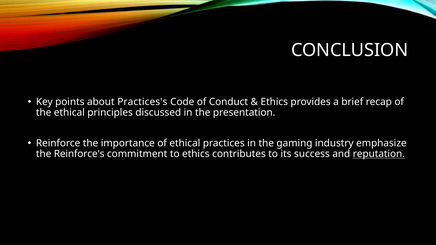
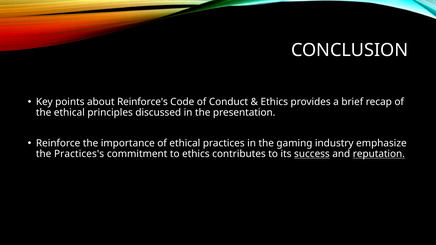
Practices's: Practices's -> Reinforce's (142, 102)
Reinforce's: Reinforce's -> Practices's (79, 154)
success underline: none -> present (312, 154)
